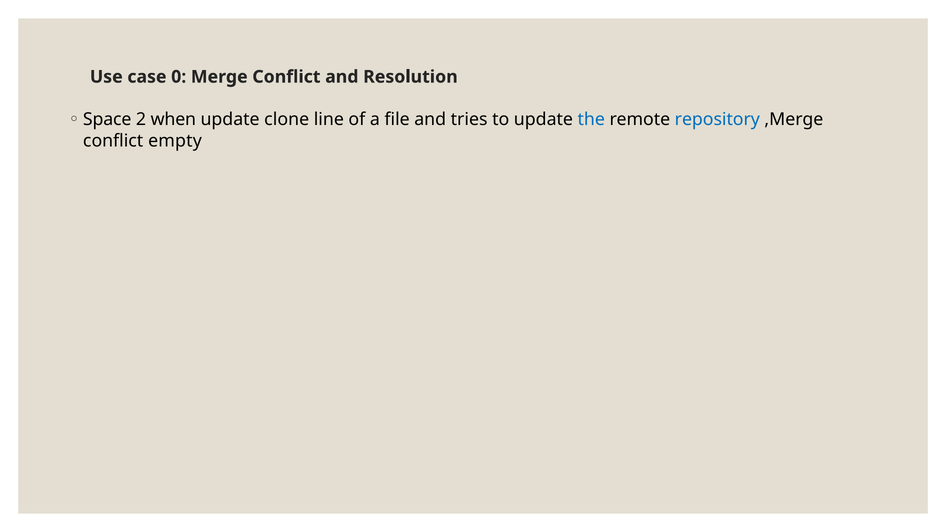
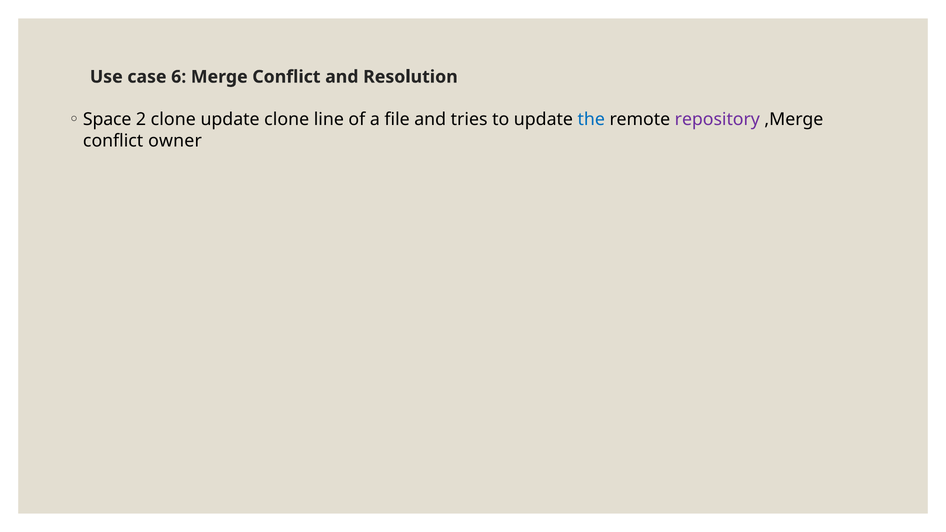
0: 0 -> 6 (179, 77)
2 when: when -> clone (173, 120)
repository colour: blue -> purple (717, 120)
empty: empty -> owner (175, 141)
